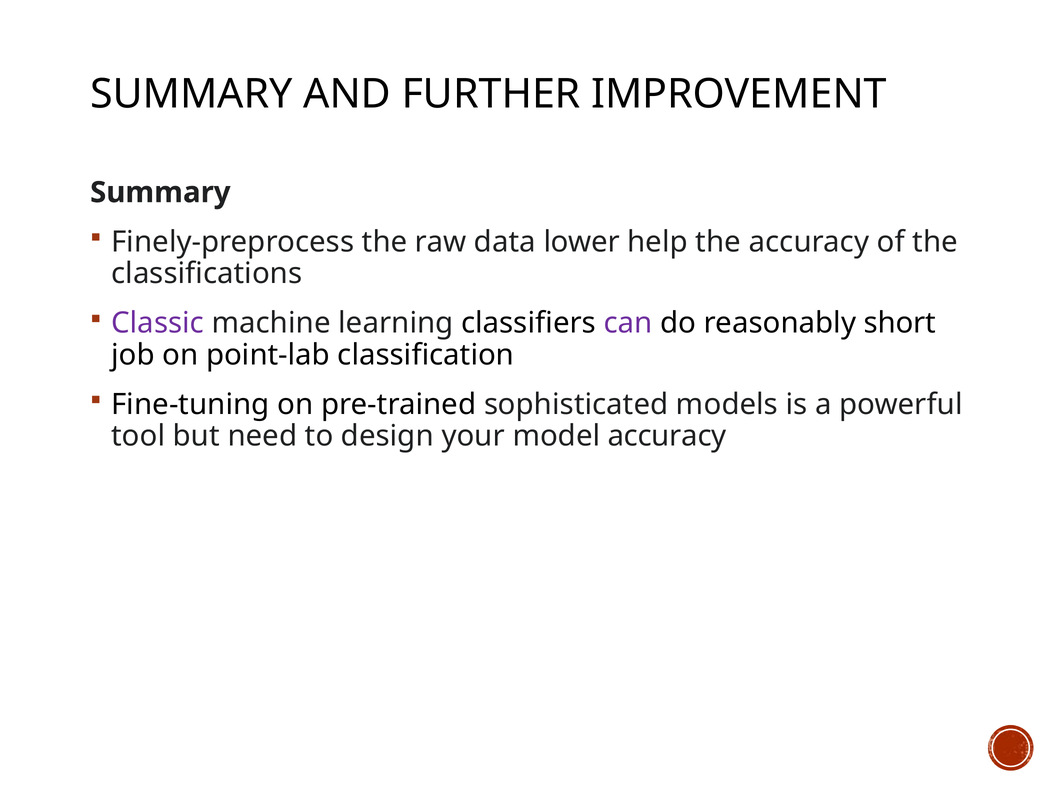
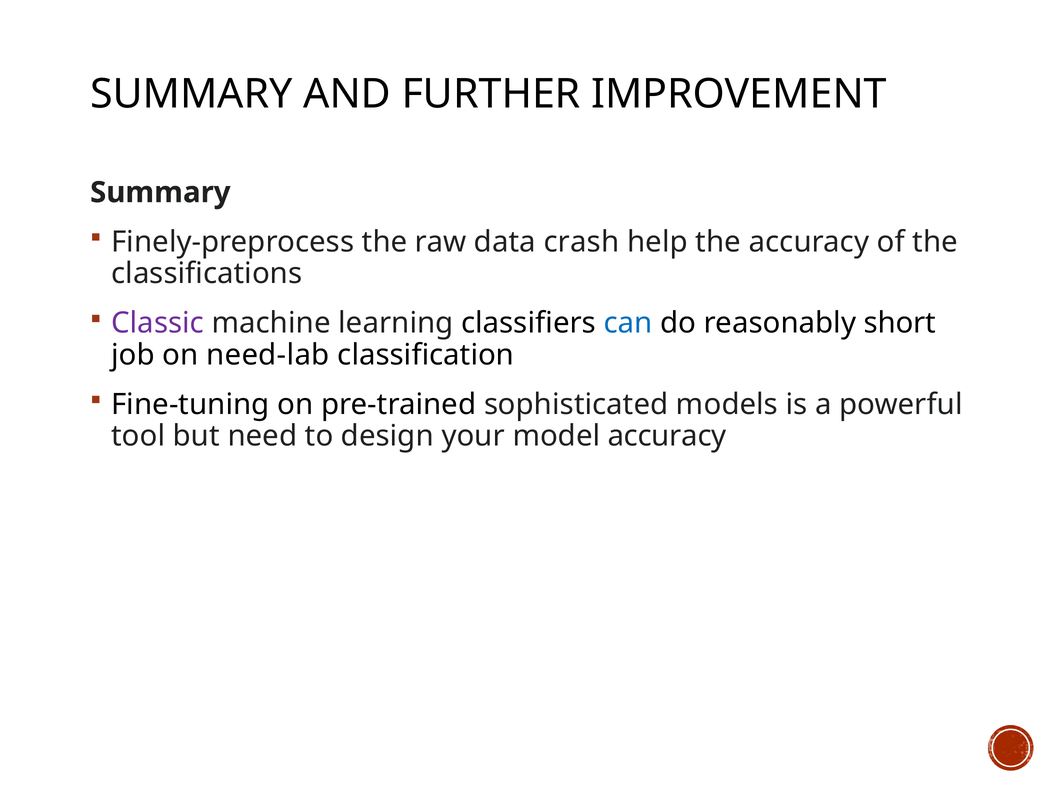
lower: lower -> crash (581, 242)
can colour: purple -> blue (628, 323)
point-lab: point-lab -> need-lab (268, 355)
